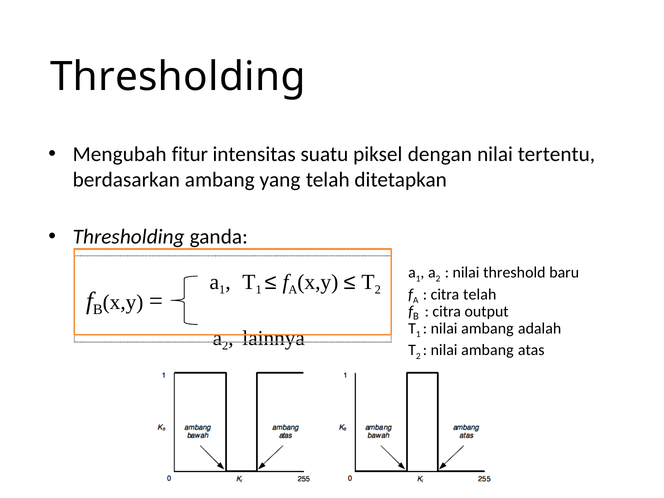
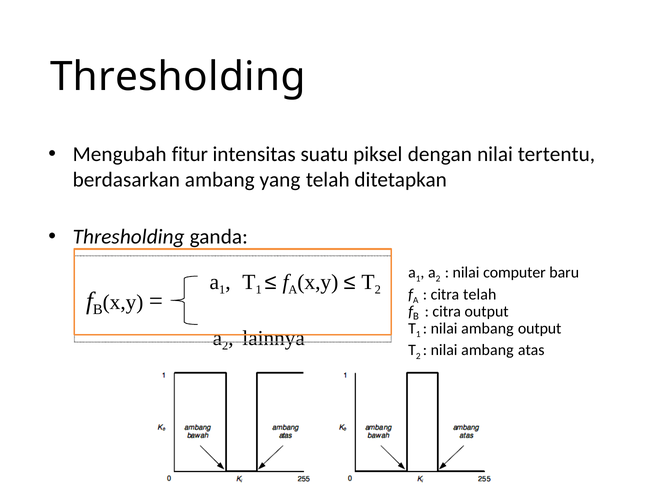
threshold: threshold -> computer (514, 273)
ambang adalah: adalah -> output (540, 329)
